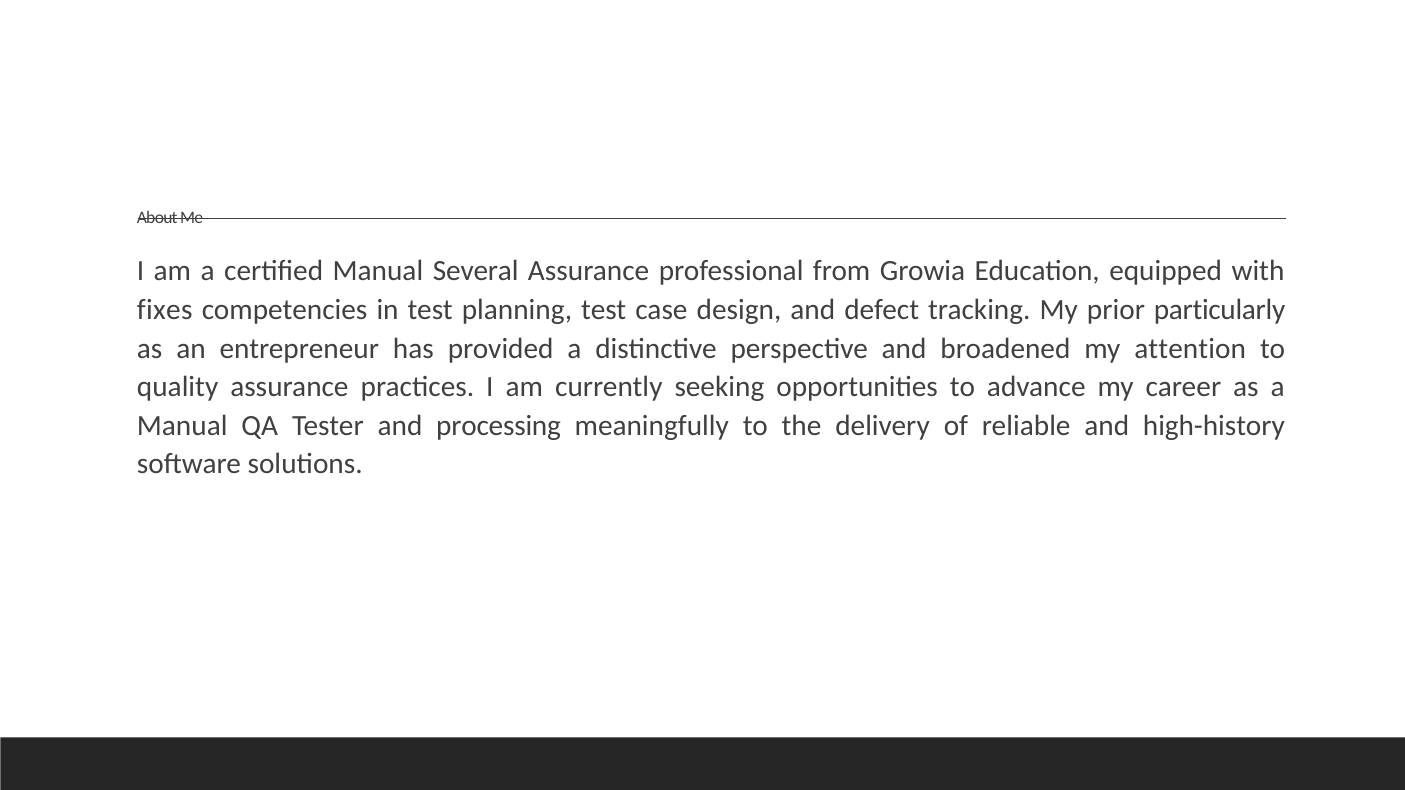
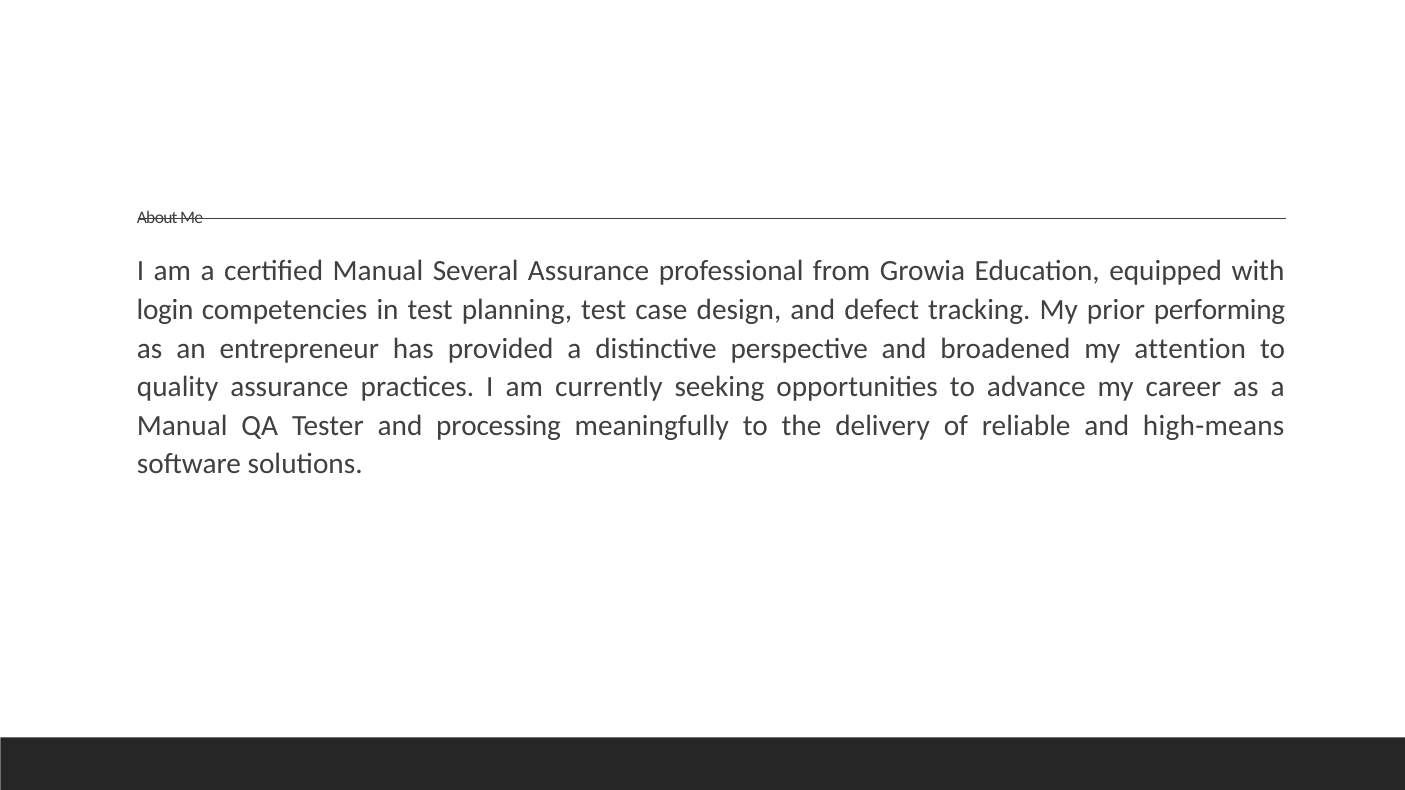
fixes: fixes -> login (165, 310)
particularly: particularly -> performing (1220, 310)
high-history: high-history -> high-means (1214, 426)
